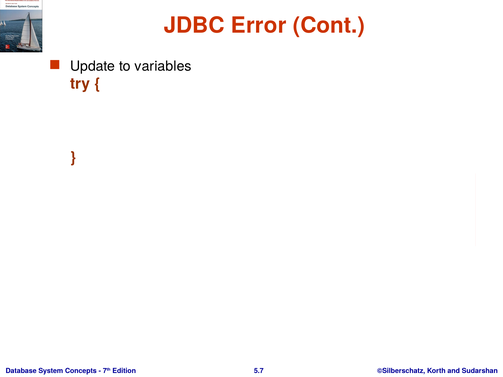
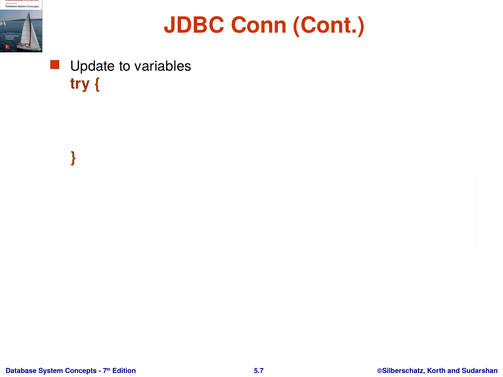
Error: Error -> Conn (259, 26)
